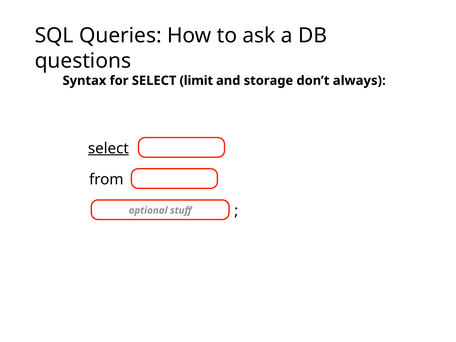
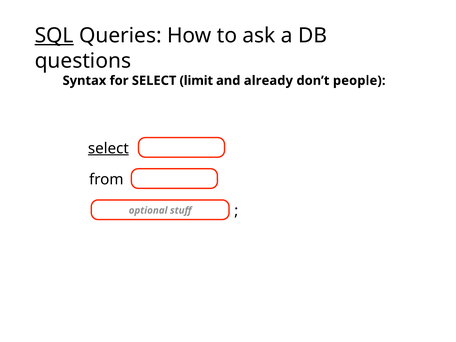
SQL underline: none -> present (54, 36)
storage: storage -> already (268, 81)
always: always -> people (359, 81)
